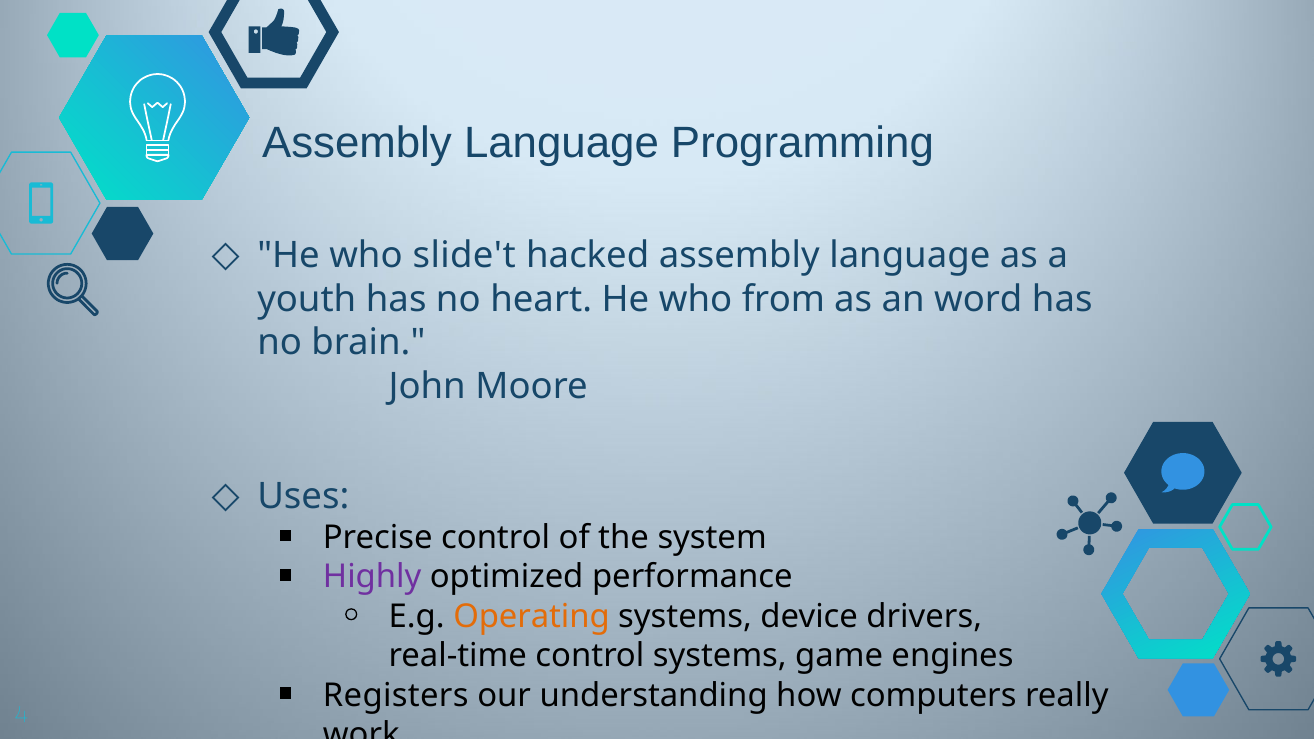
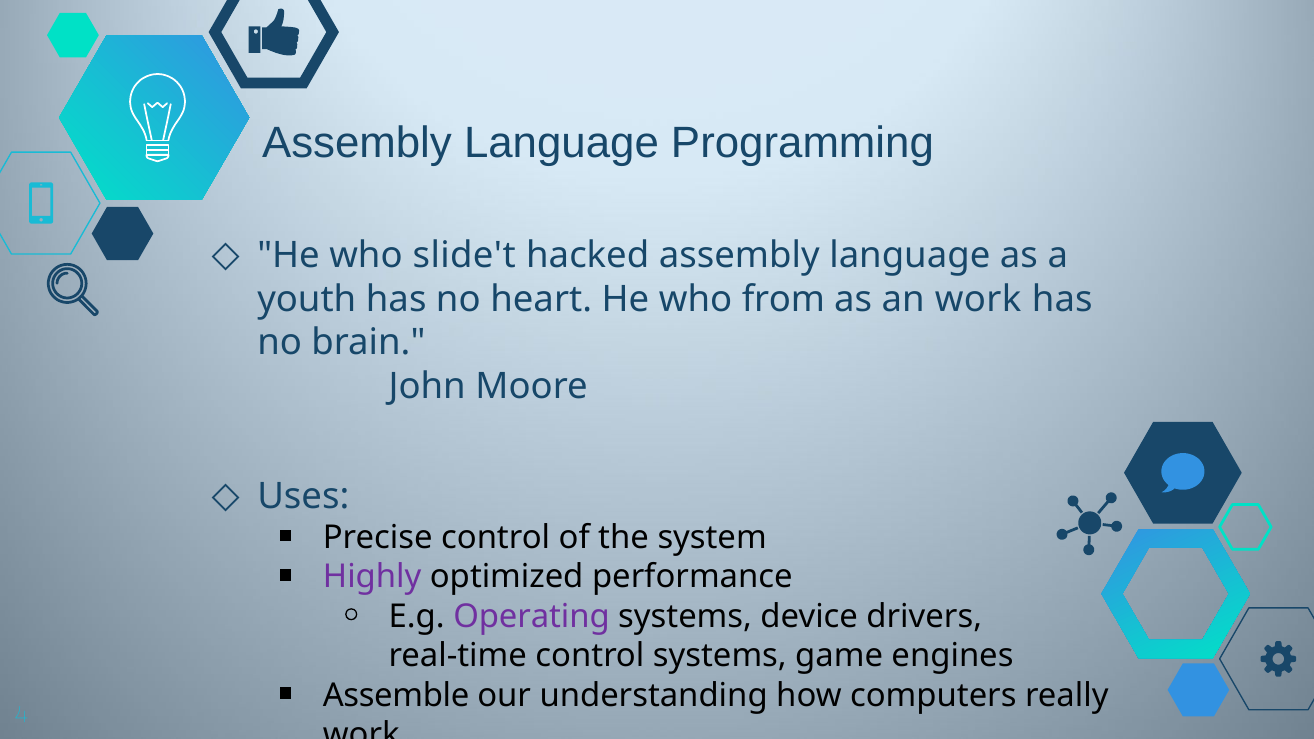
an word: word -> work (978, 299)
Operating colour: orange -> purple (532, 616)
Registers: Registers -> Assemble (396, 695)
